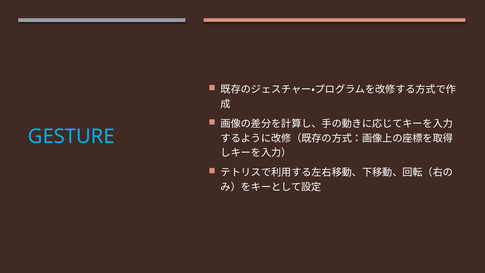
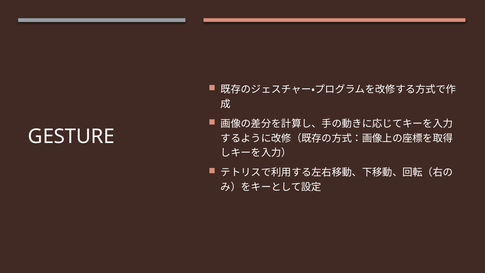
GESTURE colour: light blue -> white (71, 136)
